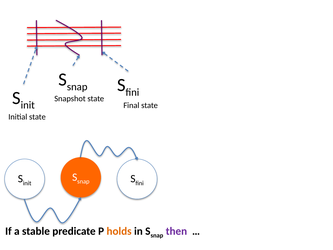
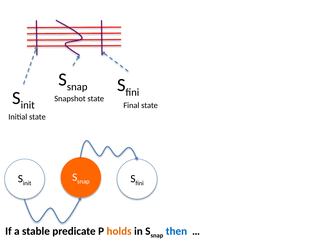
then colour: purple -> blue (176, 231)
